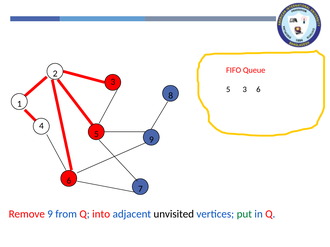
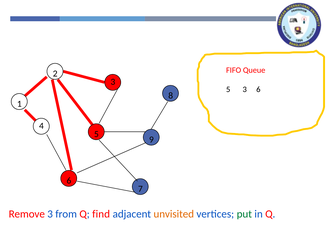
Remove 9: 9 -> 3 (50, 214)
into: into -> find (101, 214)
unvisited colour: black -> orange (174, 214)
